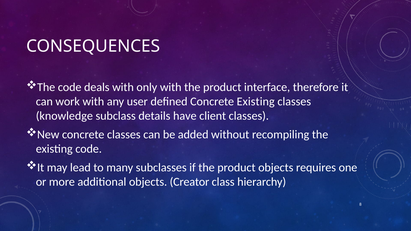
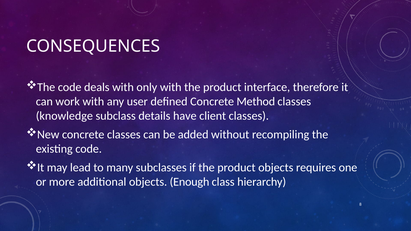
Concrete Existing: Existing -> Method (256, 102)
Creator: Creator -> Enough (190, 182)
